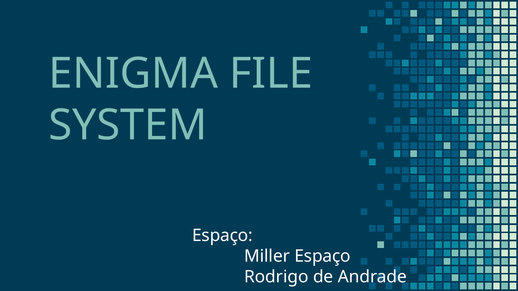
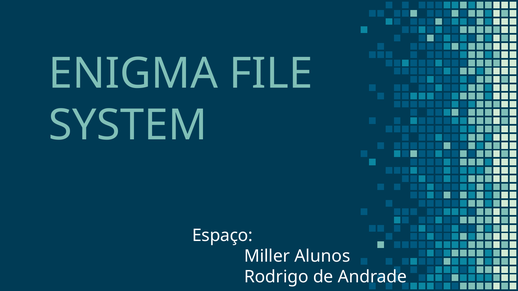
Miller Espaço: Espaço -> Alunos (322, 257)
